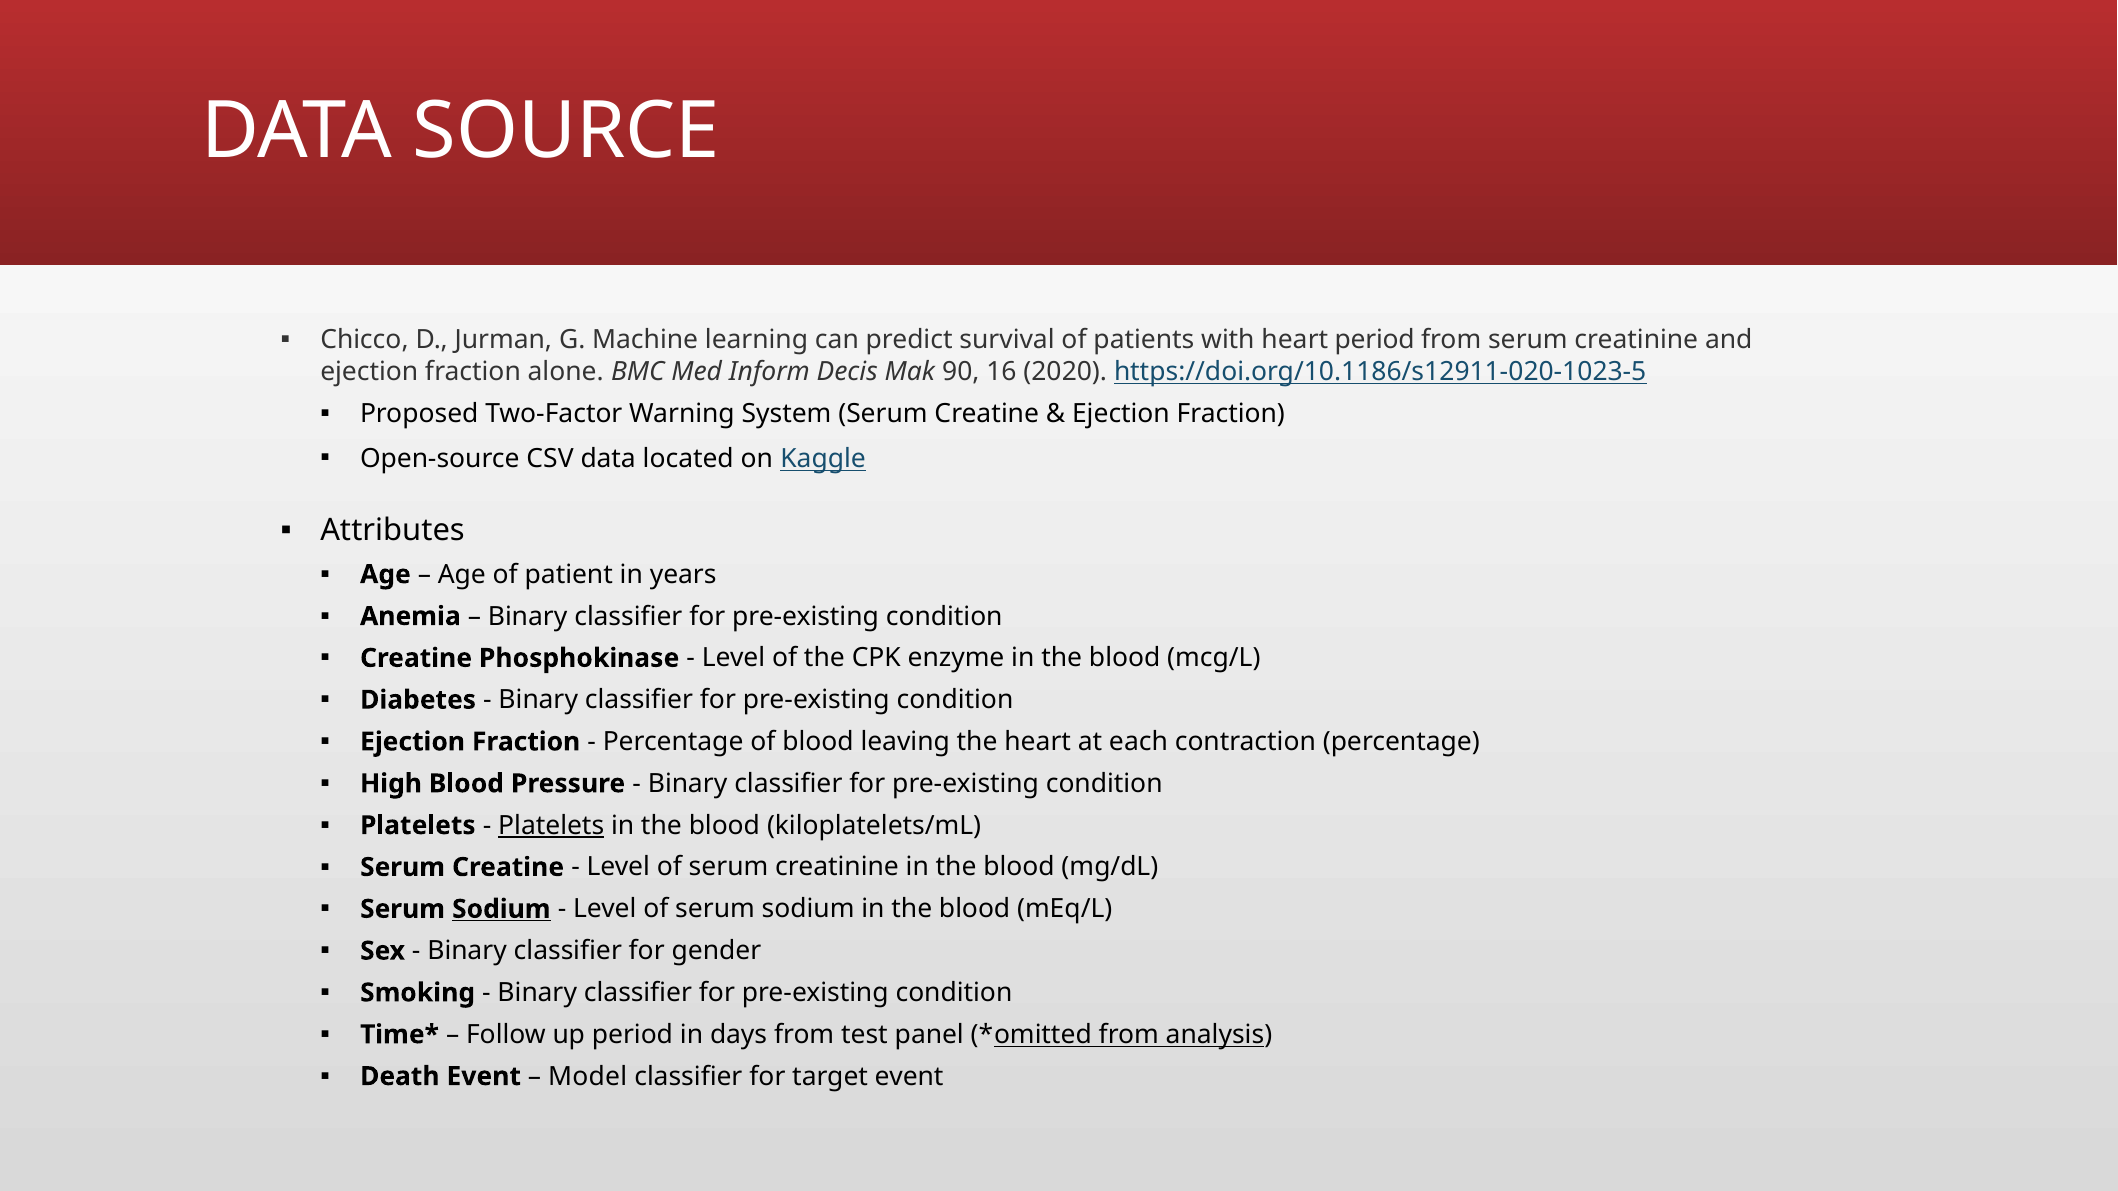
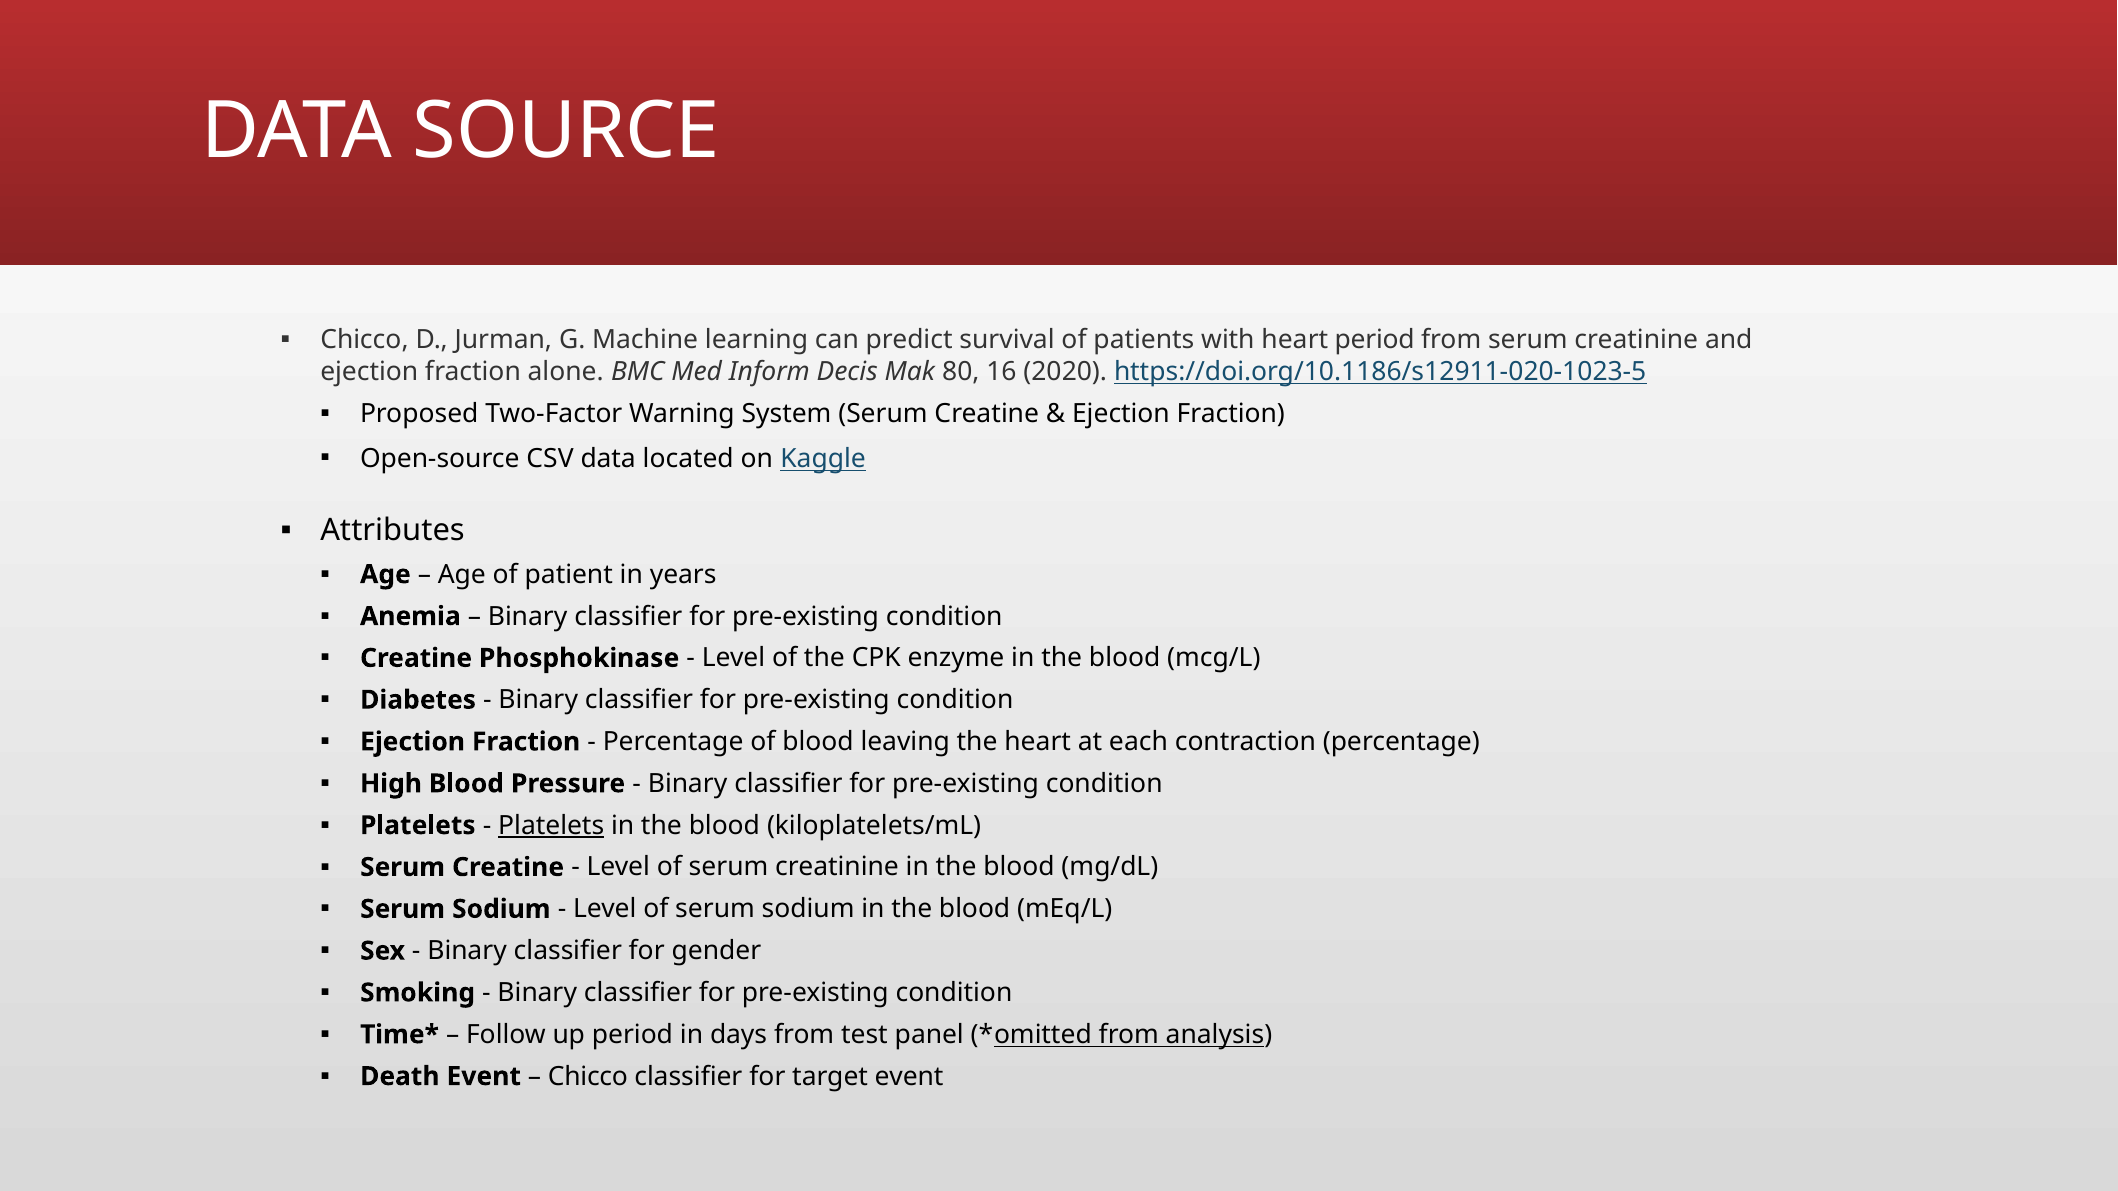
90: 90 -> 80 (961, 371)
Sodium underline: present -> none (501, 909)
Model: Model -> Chicco (588, 1077)
